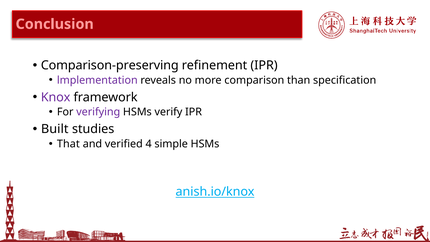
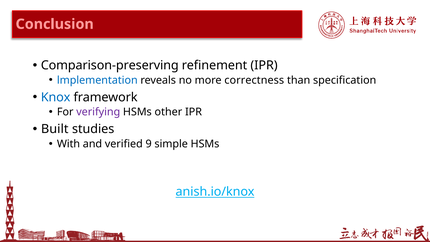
lmplementation colour: purple -> blue (97, 80)
comparison: comparison -> correctness (254, 80)
Knox colour: purple -> blue (56, 97)
verify: verify -> other (168, 112)
That: That -> With (69, 144)
4: 4 -> 9 (149, 144)
